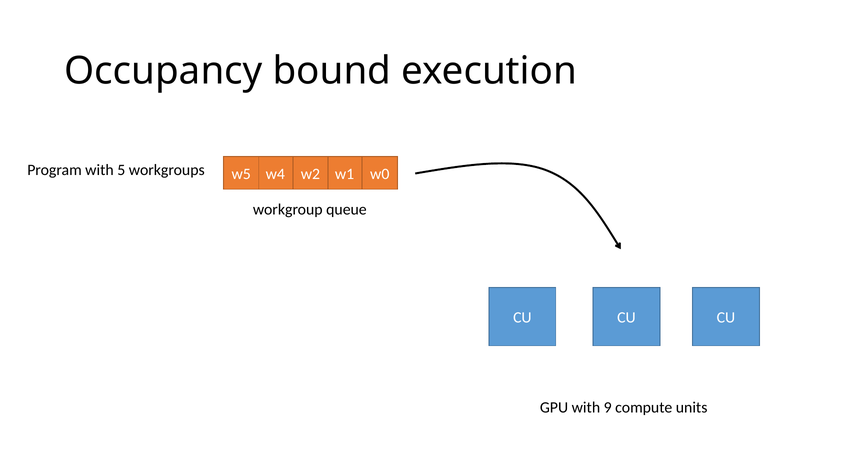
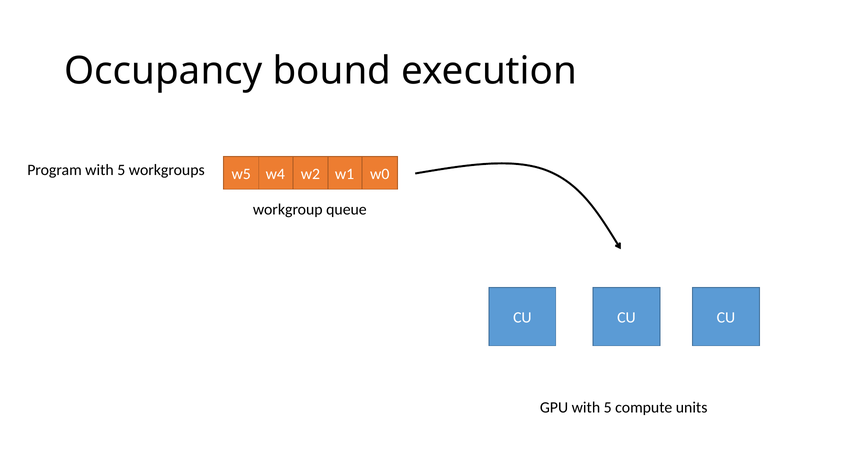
GPU with 9: 9 -> 5 (608, 407)
